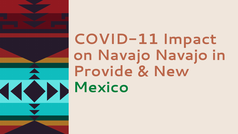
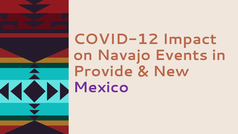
COVID-11: COVID-11 -> COVID-12 (116, 39)
Navajo Navajo: Navajo -> Events (181, 55)
Mexico colour: green -> purple (101, 87)
